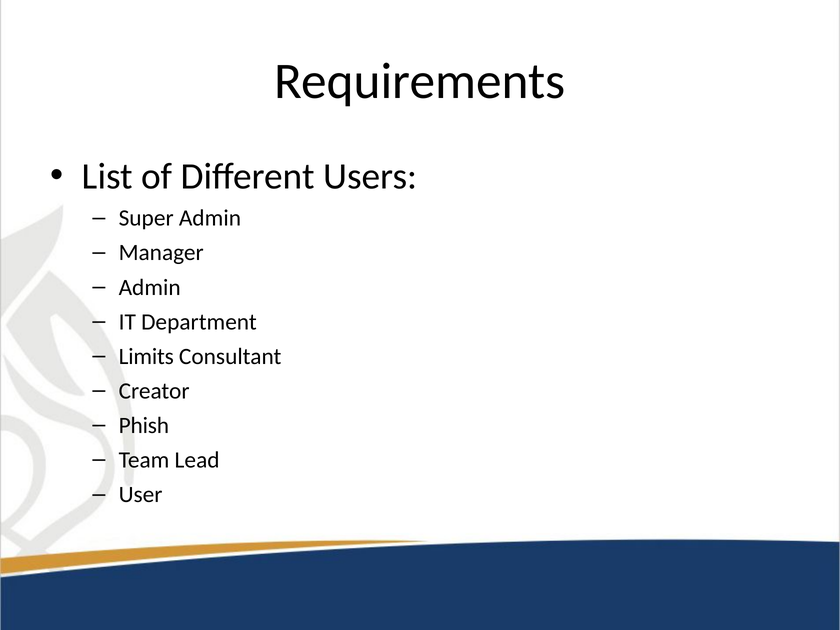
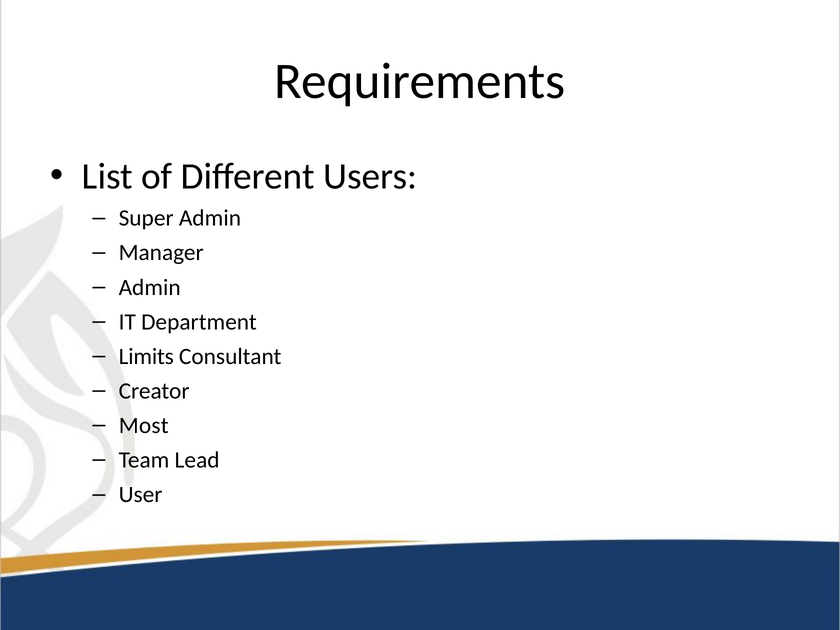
Phish: Phish -> Most (144, 426)
